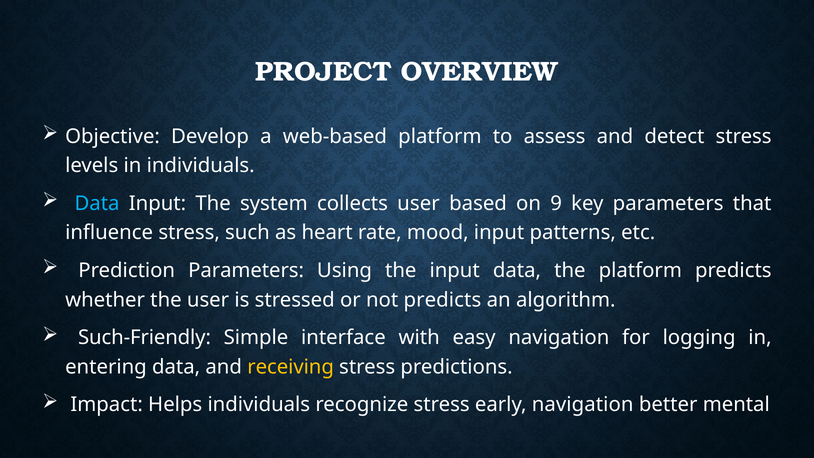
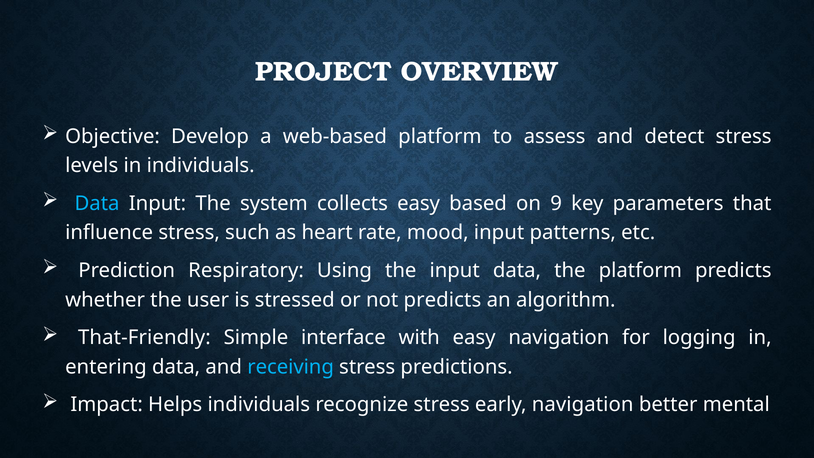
collects user: user -> easy (419, 203)
Prediction Parameters: Parameters -> Respiratory (246, 270)
Such-Friendly: Such-Friendly -> That-Friendly (144, 338)
receiving colour: yellow -> light blue (291, 367)
